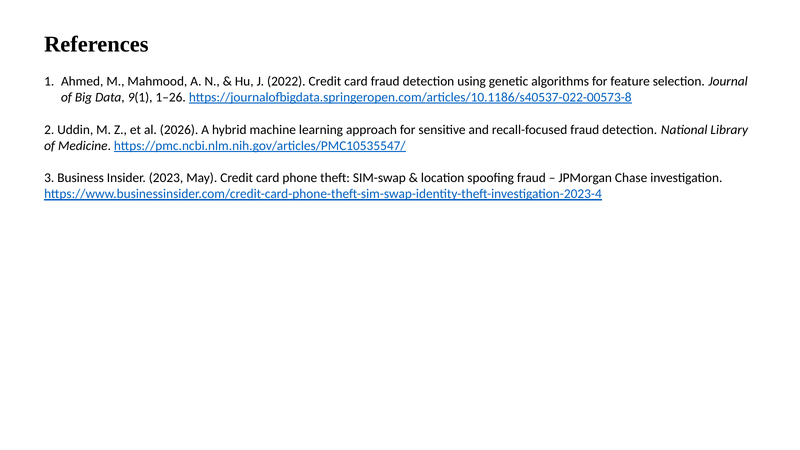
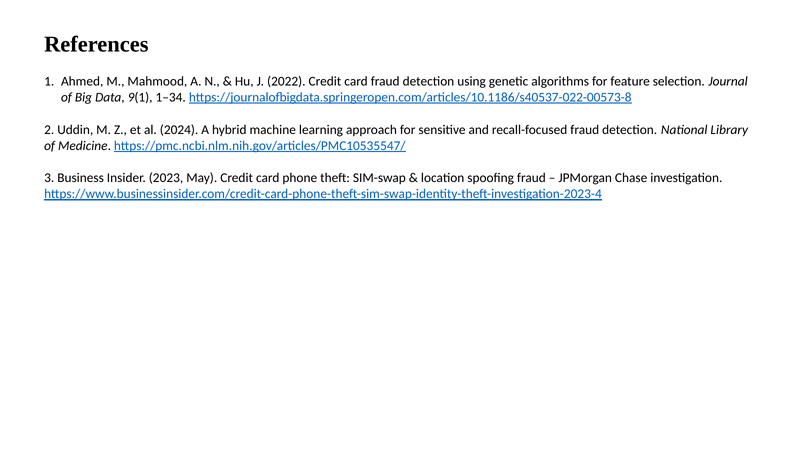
1–26: 1–26 -> 1–34 (171, 97)
2026: 2026 -> 2024 (179, 130)
